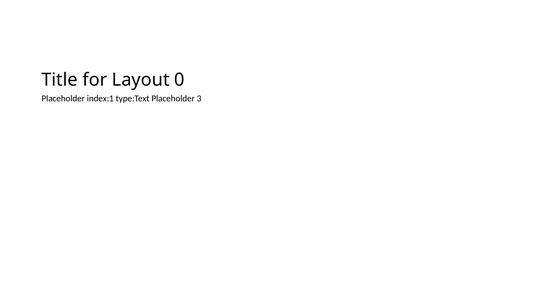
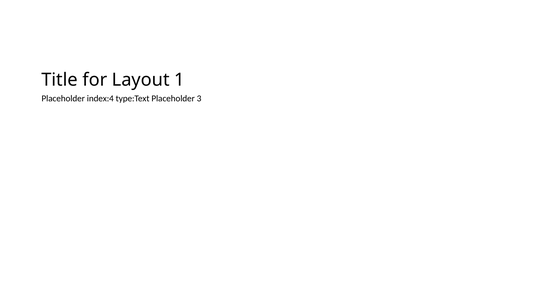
0: 0 -> 1 (179, 80)
index:1: index:1 -> index:4 (100, 99)
